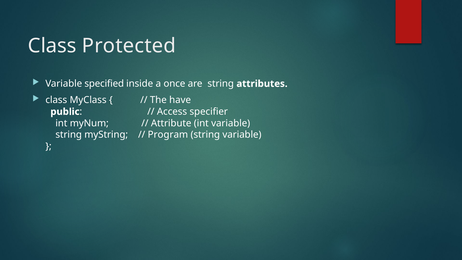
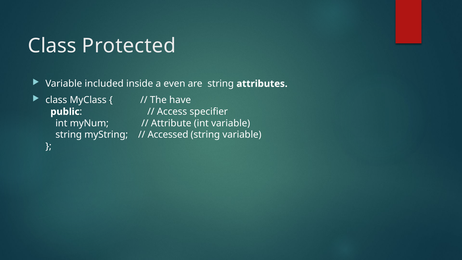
specified: specified -> included (104, 84)
once: once -> even (174, 84)
Program: Program -> Accessed (168, 135)
